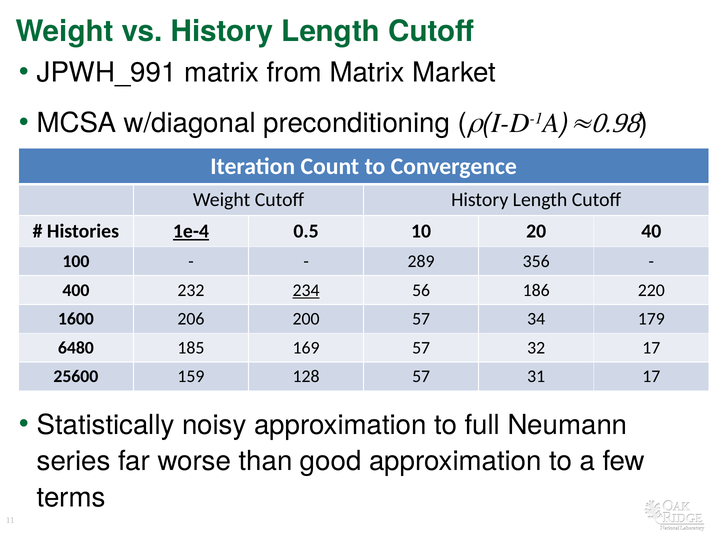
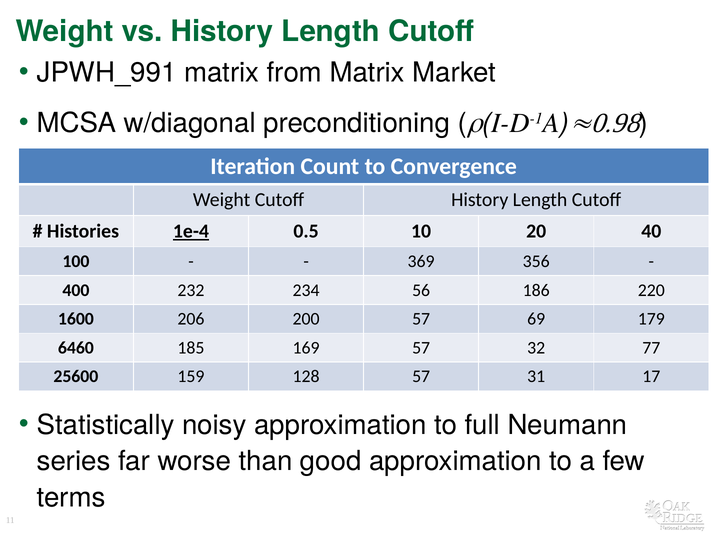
289: 289 -> 369 (421, 261)
234 underline: present -> none (306, 290)
34: 34 -> 69 (536, 319)
6480: 6480 -> 6460 (76, 348)
32 17: 17 -> 77 (651, 348)
